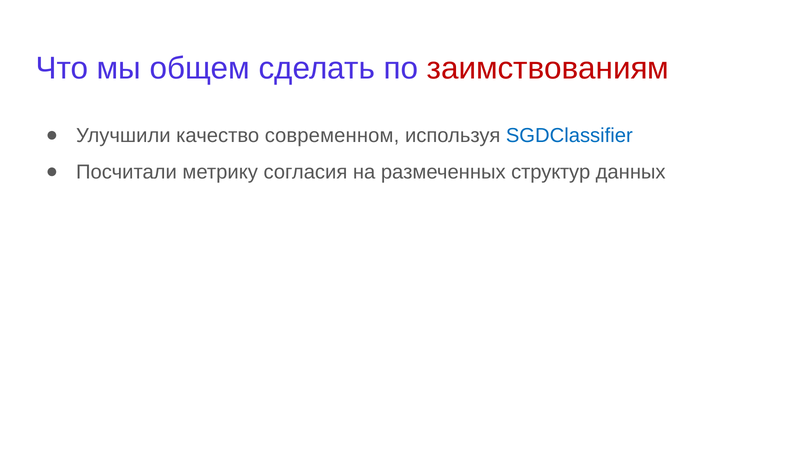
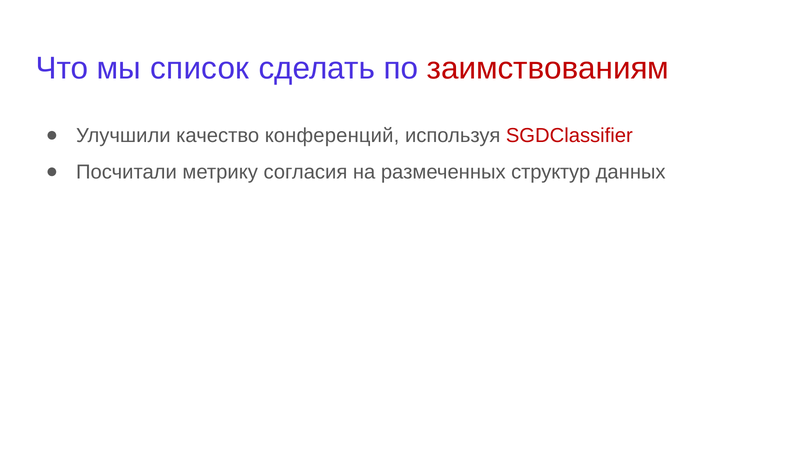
общем: общем -> список (200, 69)
современном: современном -> конференций (332, 136)
SGDClassifier colour: blue -> red (569, 136)
